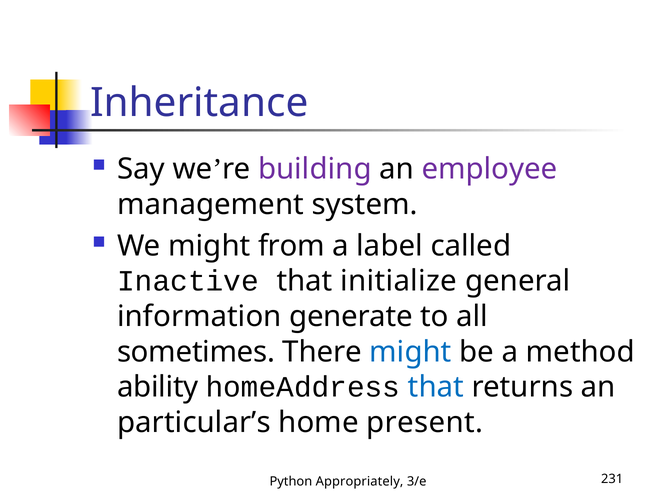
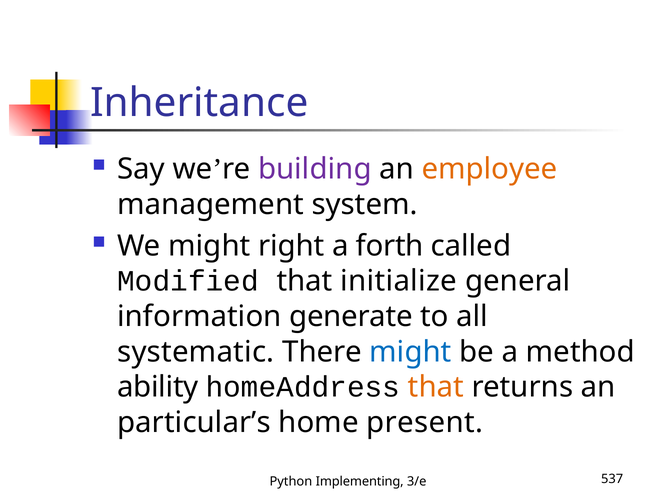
employee colour: purple -> orange (490, 169)
from: from -> right (291, 246)
label: label -> forth (390, 246)
Inactive: Inactive -> Modified (188, 281)
sometimes: sometimes -> systematic (196, 352)
that colour: blue -> orange (436, 387)
Appropriately: Appropriately -> Implementing (360, 482)
231: 231 -> 537 (612, 479)
